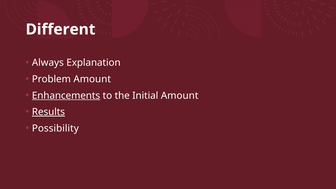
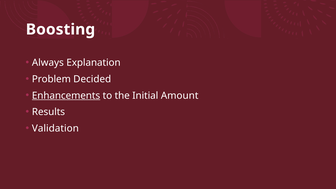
Different: Different -> Boosting (60, 29)
Problem Amount: Amount -> Decided (92, 79)
Results underline: present -> none (48, 112)
Possibility: Possibility -> Validation (55, 128)
